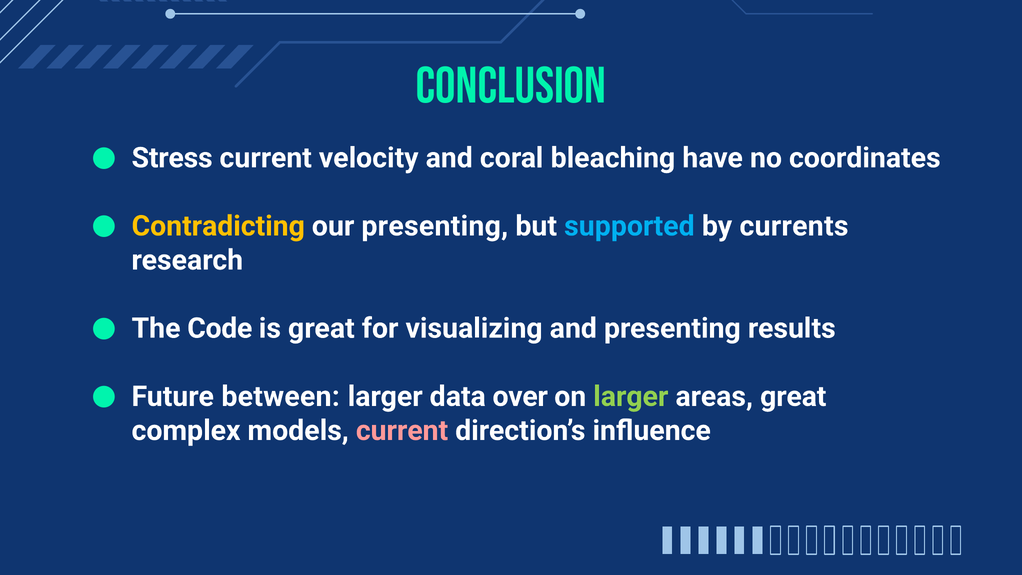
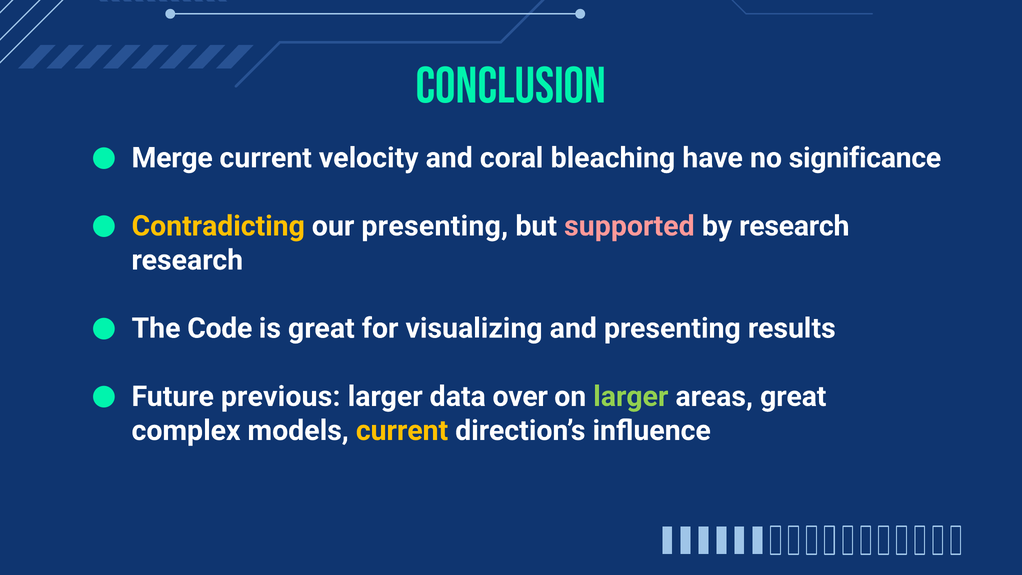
Stress: Stress -> Merge (172, 158)
coordinates: coordinates -> significance (865, 158)
supported colour: light blue -> pink (629, 226)
by currents: currents -> research (794, 226)
between: between -> previous (281, 396)
current colour: pink -> yellow (402, 431)
